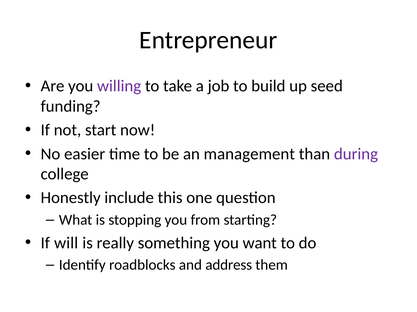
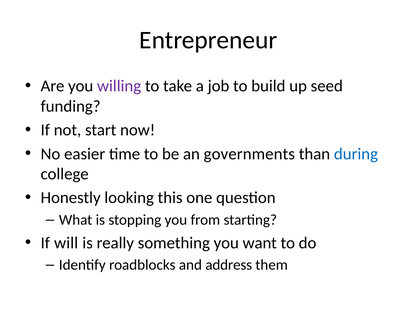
management: management -> governments (249, 154)
during colour: purple -> blue (356, 154)
include: include -> looking (129, 198)
